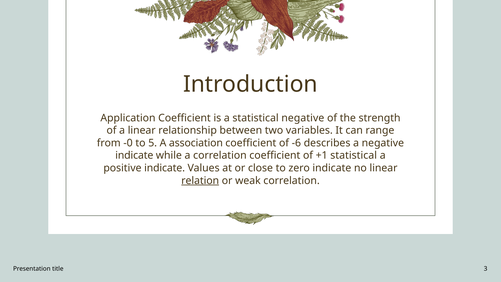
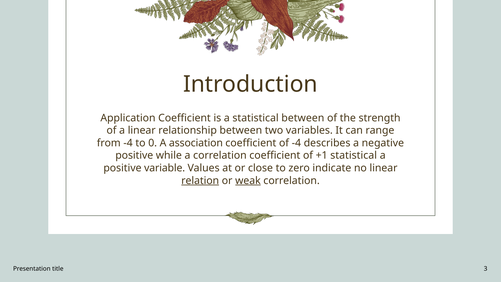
statistical negative: negative -> between (303, 118)
from -0: -0 -> -4 (128, 143)
5: 5 -> 0 (153, 143)
of -6: -6 -> -4 (296, 143)
indicate: indicate -> positive (134, 155)
positive indicate: indicate -> variable (165, 168)
weak underline: none -> present (248, 180)
